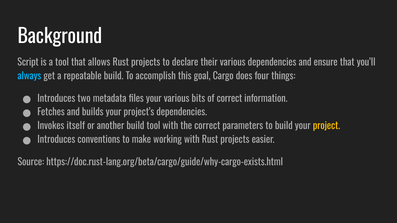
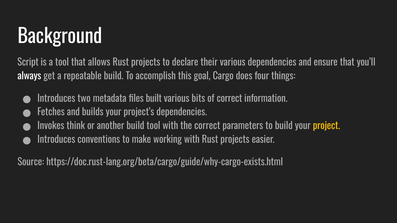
always colour: light blue -> white (29, 76)
files your: your -> built (154, 99)
itself: itself -> think (76, 126)
